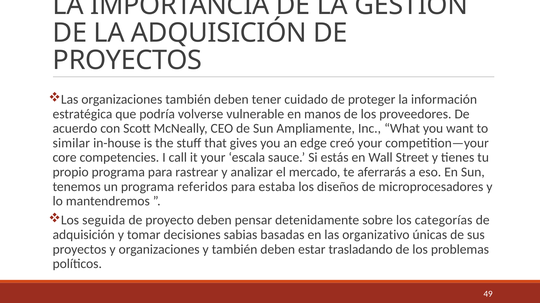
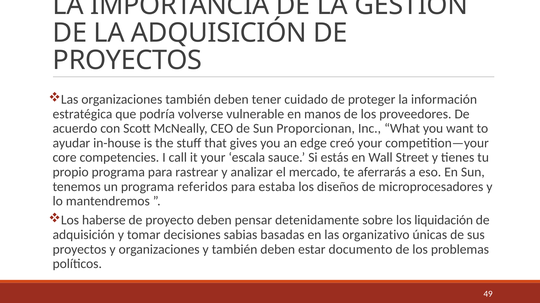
Ampliamente: Ampliamente -> Proporcionan (316, 129)
similar: similar -> ayudar (71, 143)
seguida: seguida -> haberse (104, 221)
categorías: categorías -> liquidación (444, 221)
trasladando: trasladando -> documento (360, 250)
